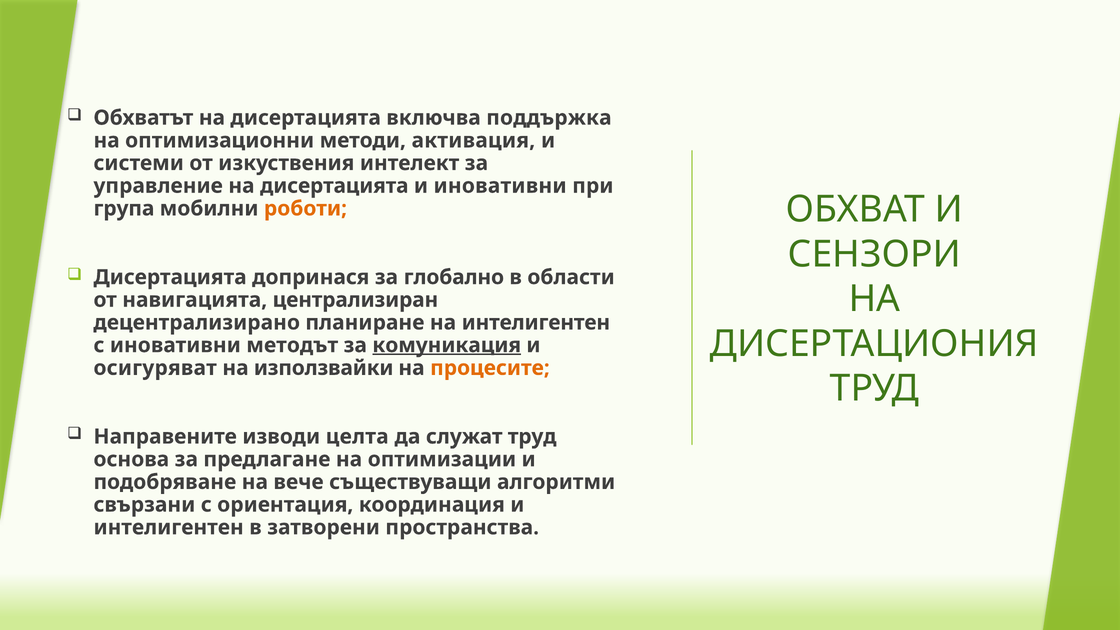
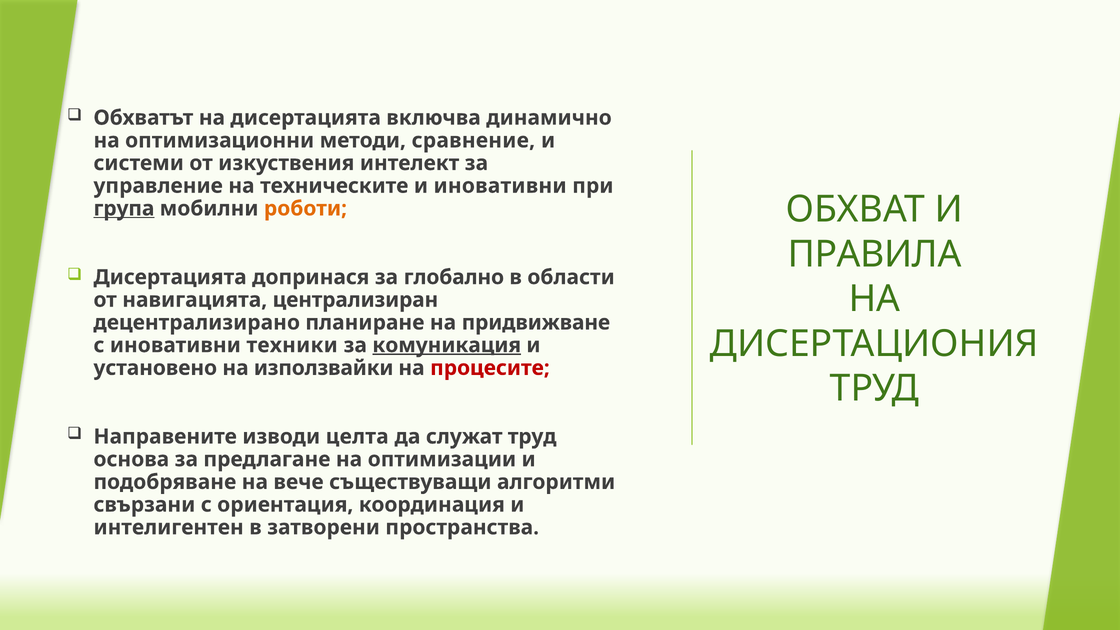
поддържка: поддържка -> динамично (549, 118)
активация: активация -> сравнение (473, 140)
управление на дисертацията: дисертацията -> техническите (334, 186)
група underline: none -> present (124, 209)
СЕНЗОРИ: СЕНЗОРИ -> ПРАВИЛА (875, 254)
на интелигентен: интелигентен -> придвижване (536, 323)
методът: методът -> техники (292, 345)
осигуряват: осигуряват -> установено (155, 368)
процесите colour: orange -> red (490, 368)
